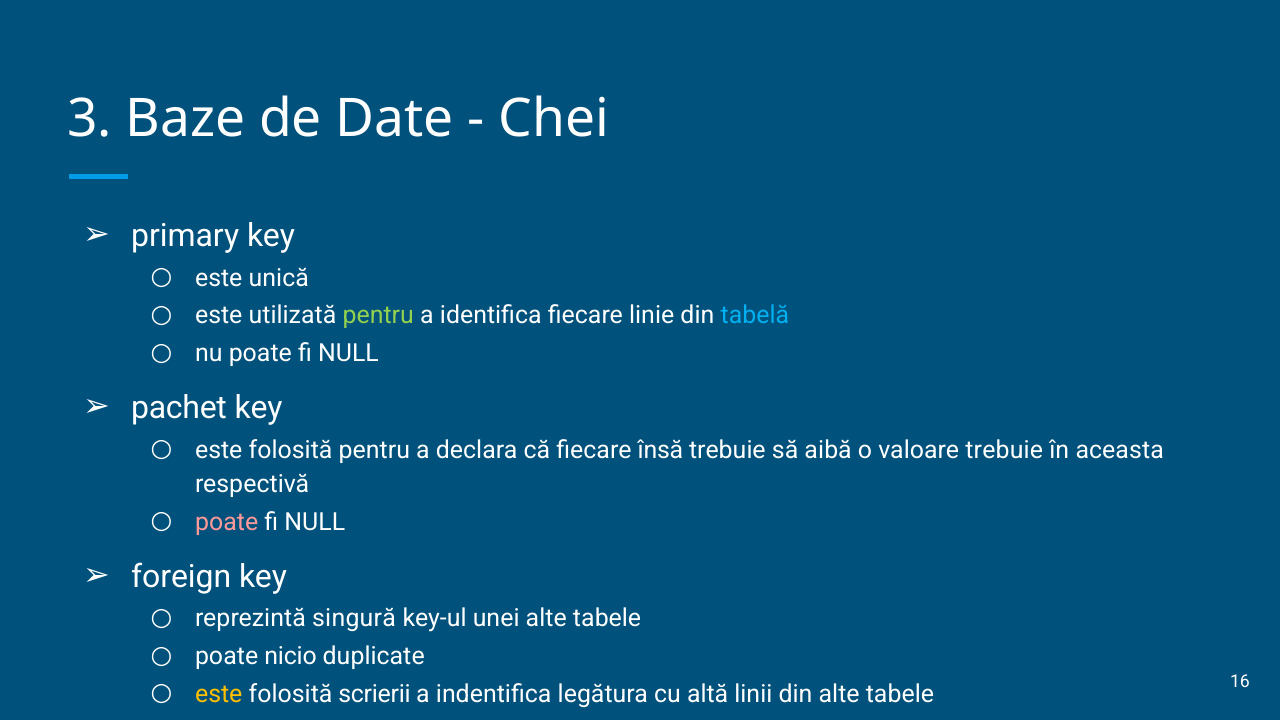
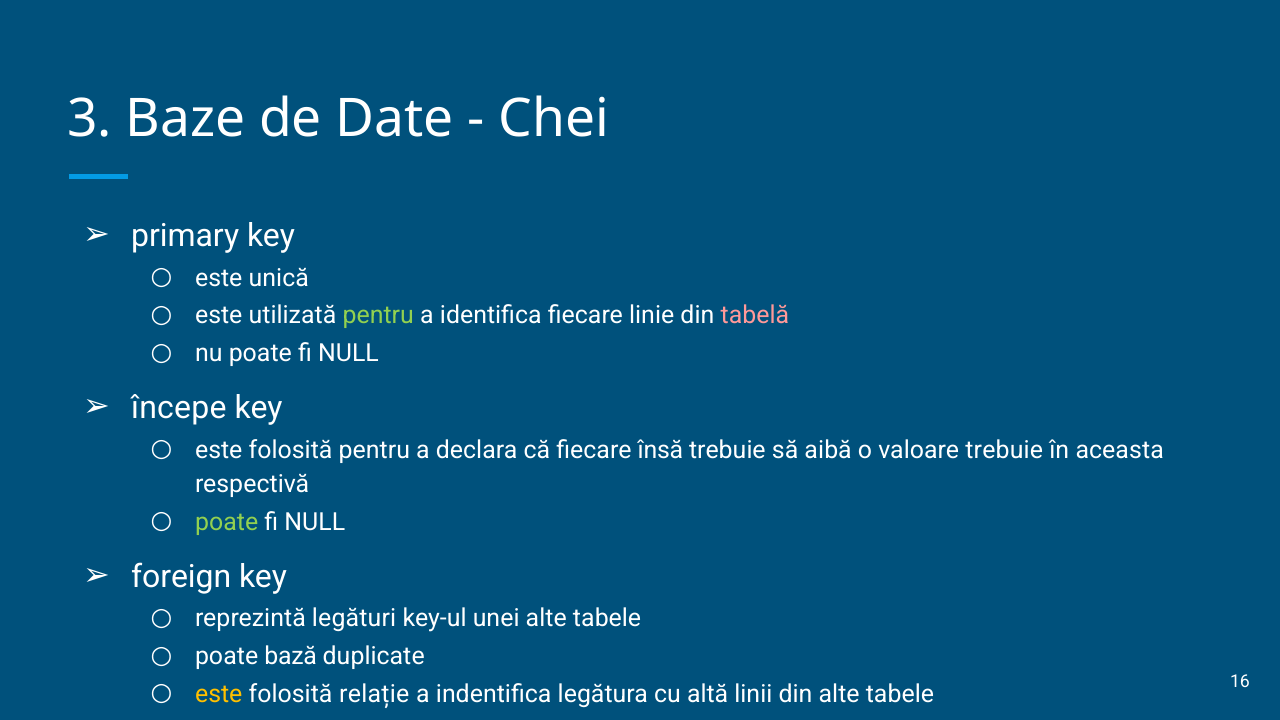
tabelă colour: light blue -> pink (755, 316)
pachet: pachet -> începe (179, 408)
poate colour: pink -> light green (227, 522)
singură: singură -> legături (354, 618)
nicio: nicio -> bază (291, 656)
scrierii: scrierii -> relație (374, 694)
